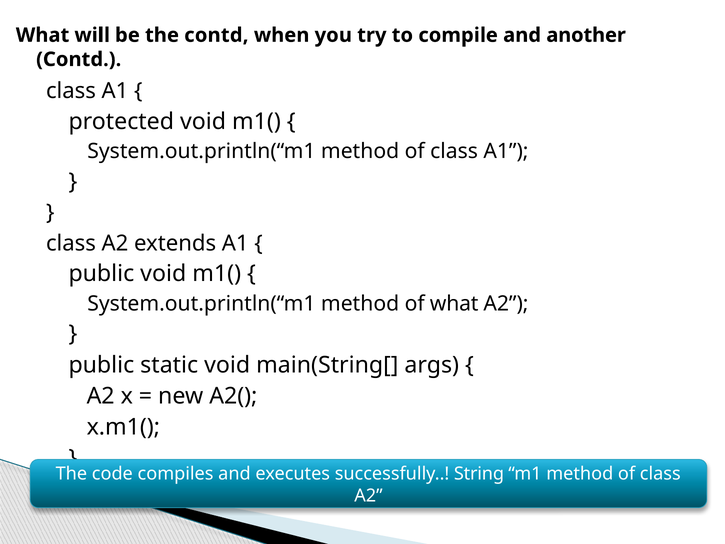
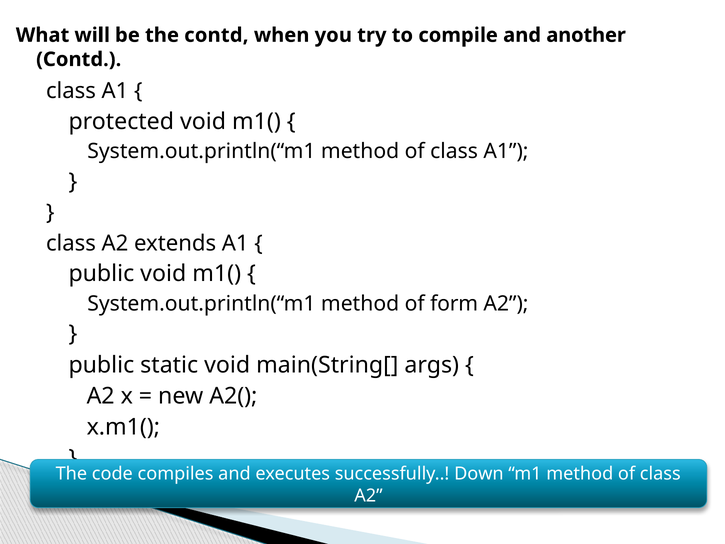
of what: what -> form (454, 304)
String: String -> Down (479, 474)
